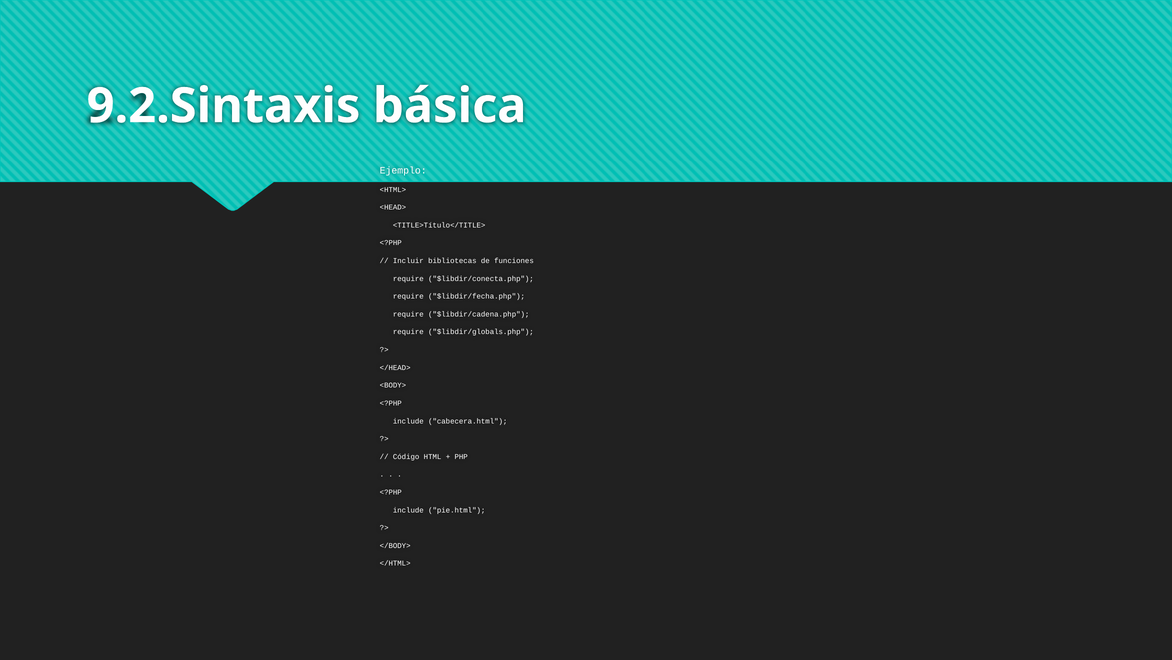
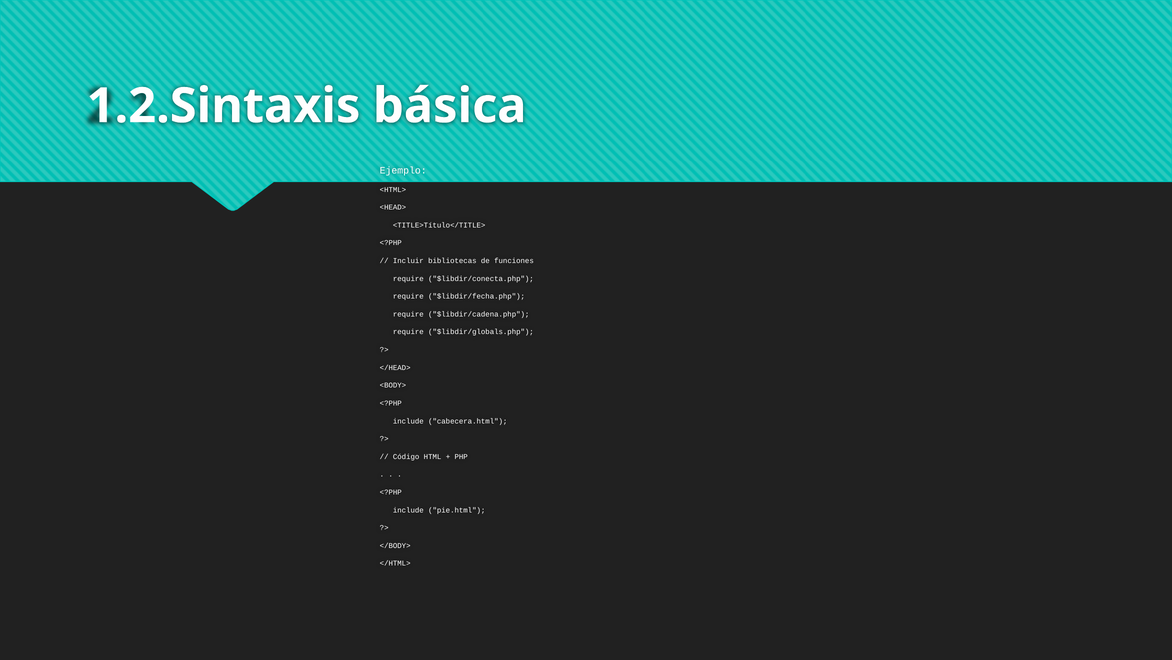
9.2.Sintaxis: 9.2.Sintaxis -> 1.2.Sintaxis (224, 106)
